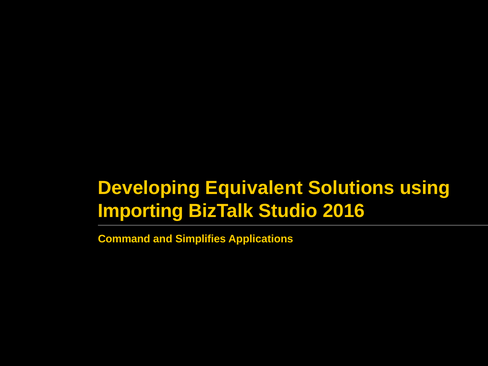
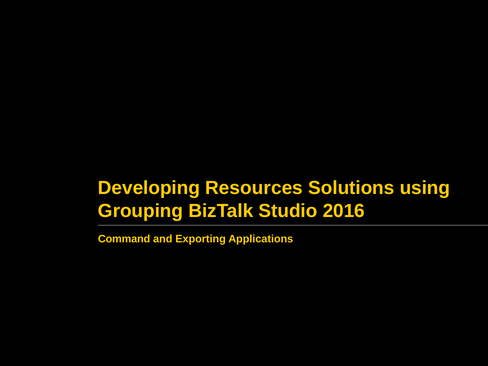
Equivalent: Equivalent -> Resources (254, 188)
Importing: Importing -> Grouping (141, 211)
Simplifies: Simplifies -> Exporting (201, 239)
